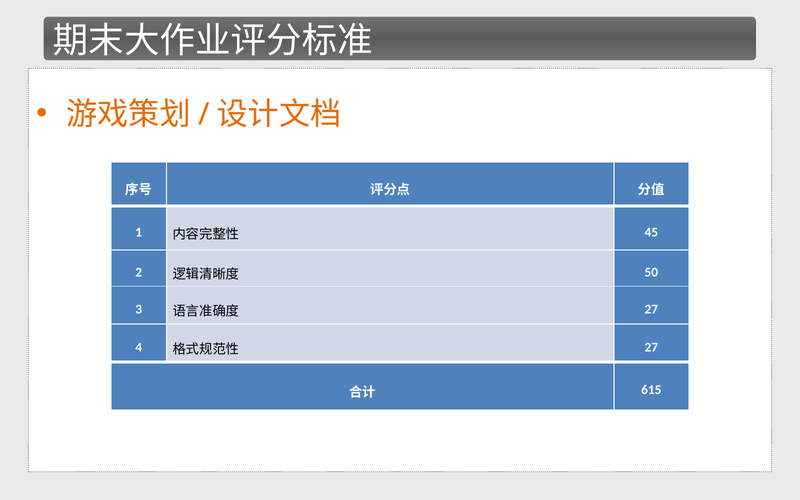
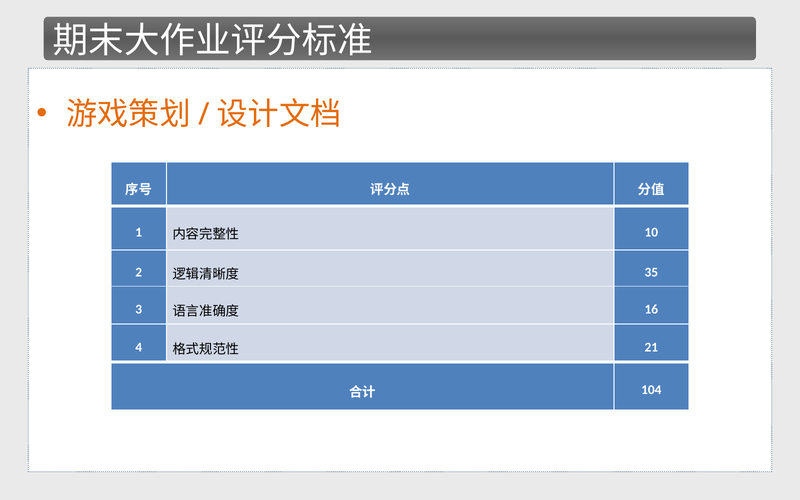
45: 45 -> 10 (651, 232)
50: 50 -> 35 (651, 272)
27: 27 -> 16 (651, 309)
27: 27 -> 21 (651, 347)
615: 615 -> 104 (651, 390)
